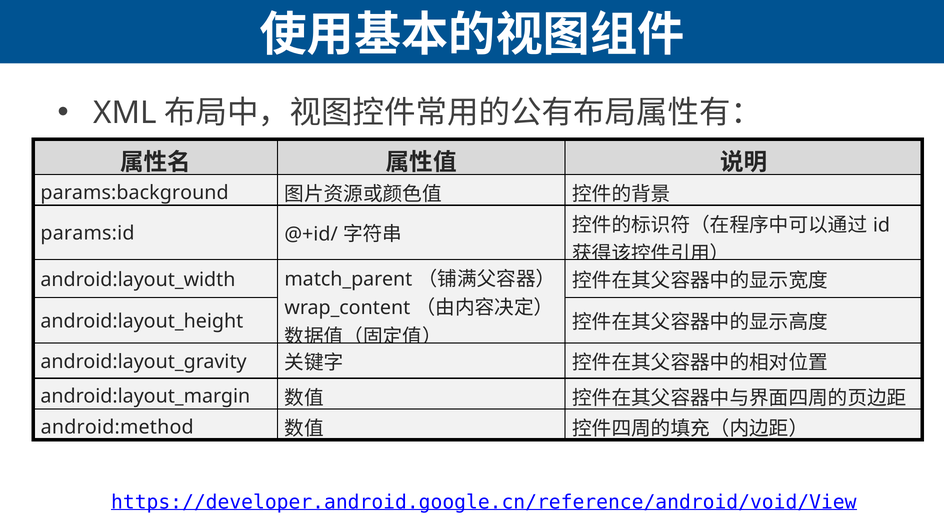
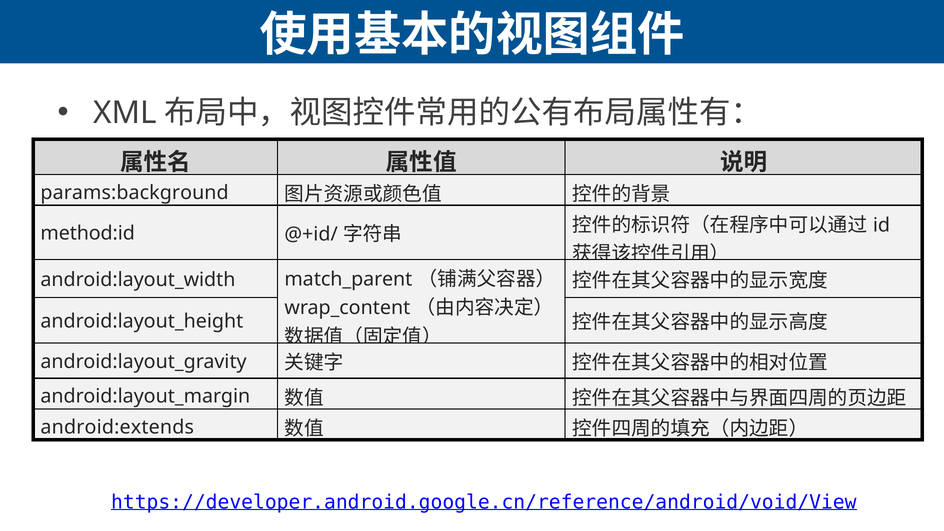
params:id: params:id -> method:id (88, 233)
android:method: android:method -> android:extends (117, 427)
